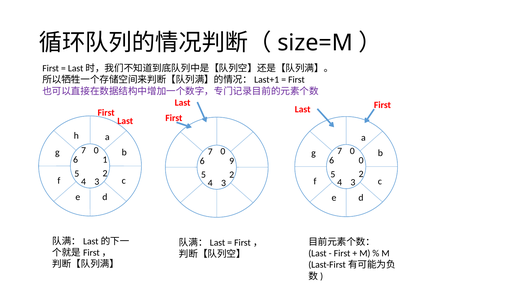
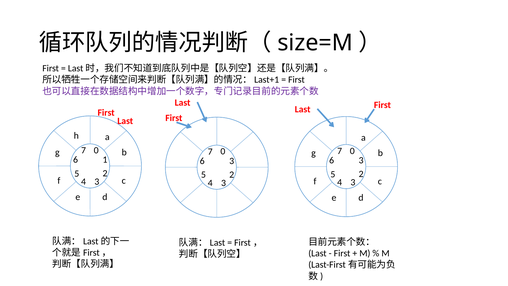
0: 0 -> 3 (361, 160)
9: 9 -> 3 (232, 161)
